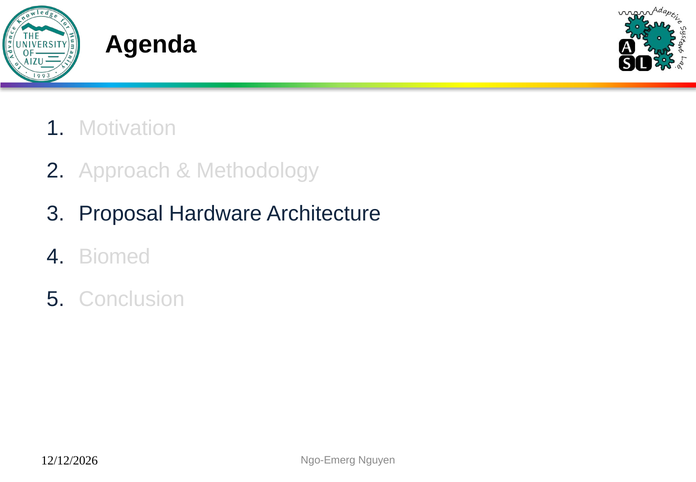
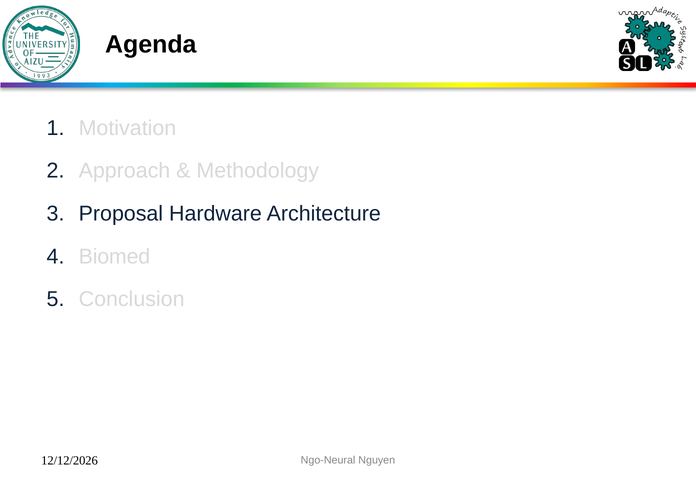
Ngo-Emerg: Ngo-Emerg -> Ngo-Neural (328, 460)
